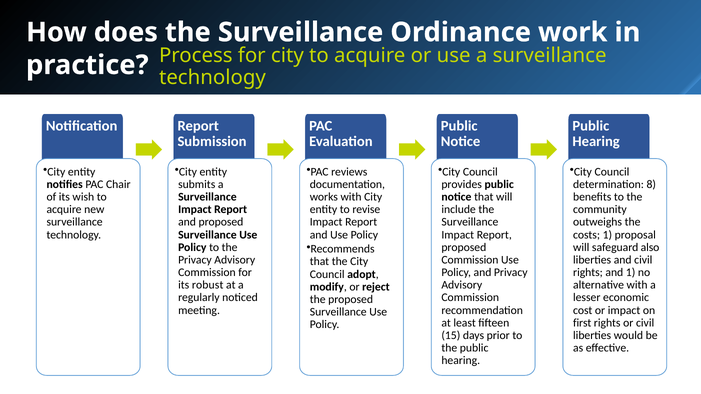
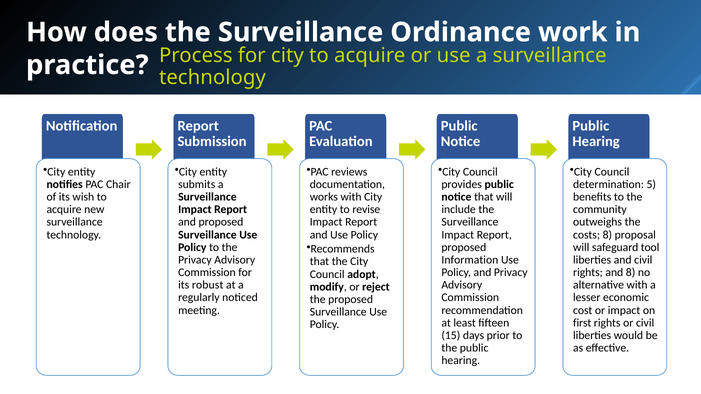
8: 8 -> 5 (651, 184)
costs 1: 1 -> 8 (607, 235)
also: also -> tool (650, 247)
Commission: Commission -> Information (470, 260)
and 1: 1 -> 8 (631, 273)
